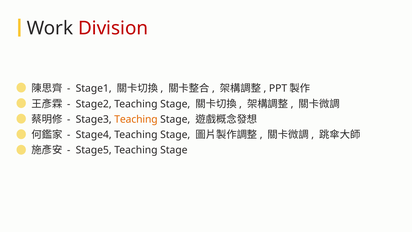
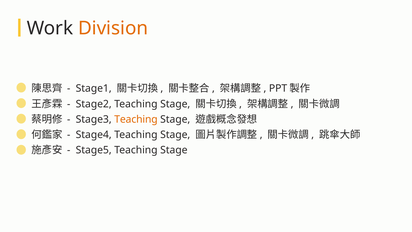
Division colour: red -> orange (113, 28)
